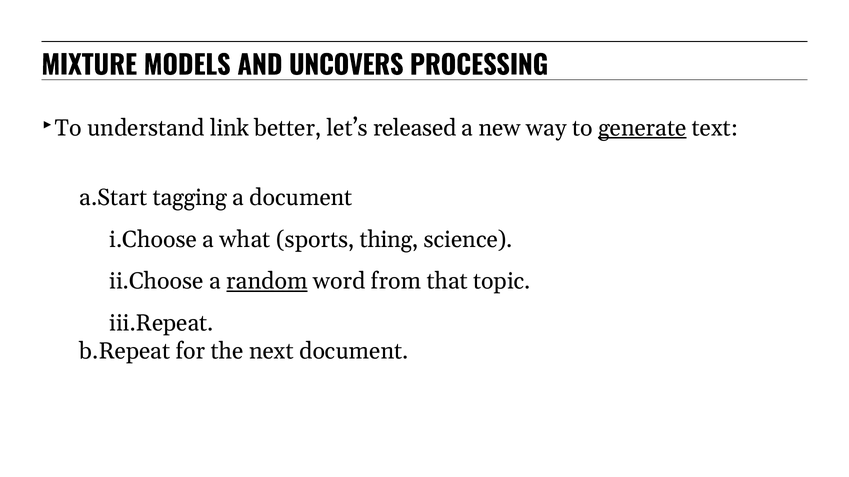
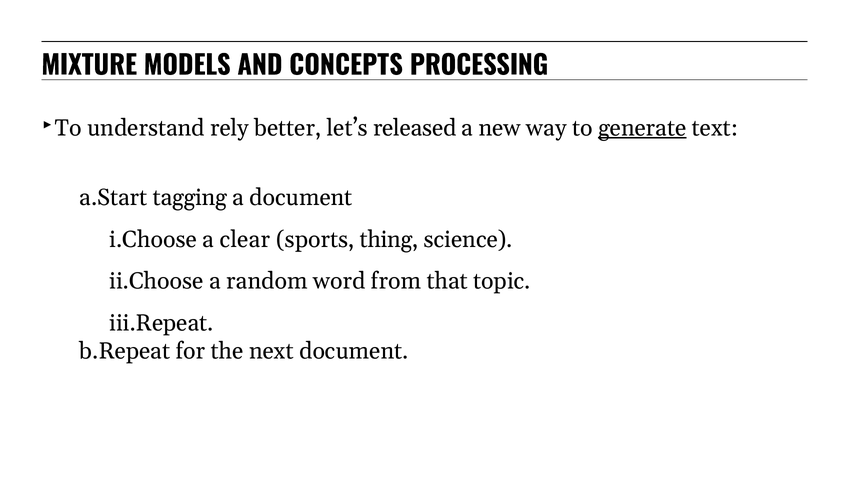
UNCOVERS: UNCOVERS -> CONCEPTS (346, 66)
link: link -> rely (230, 128)
what: what -> clear (245, 239)
random underline: present -> none (267, 281)
